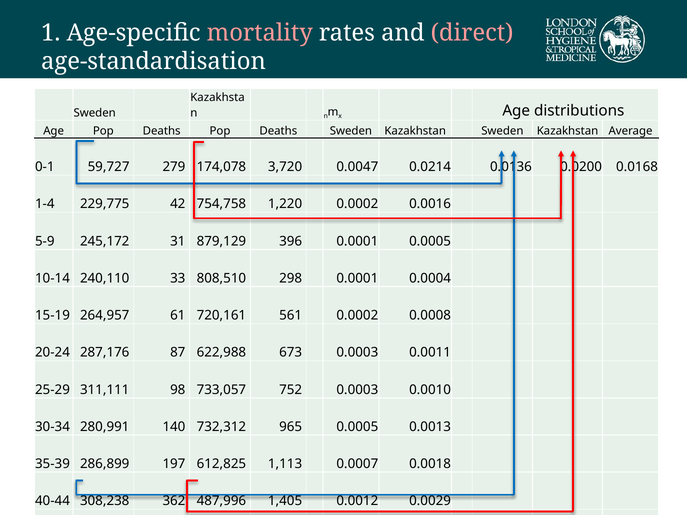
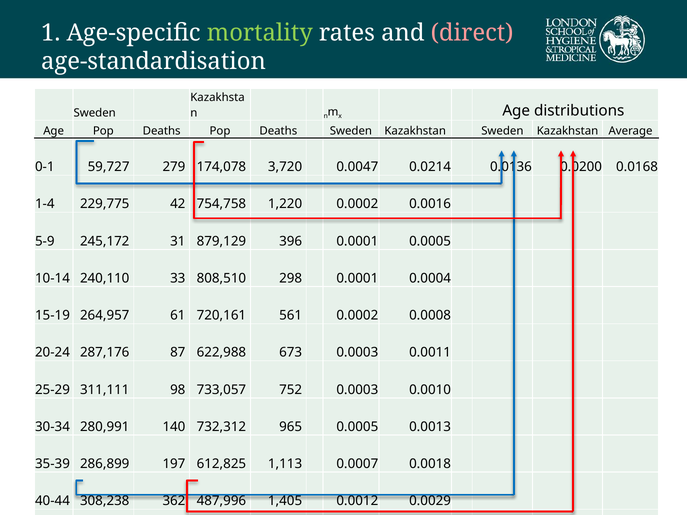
mortality colour: pink -> light green (260, 33)
